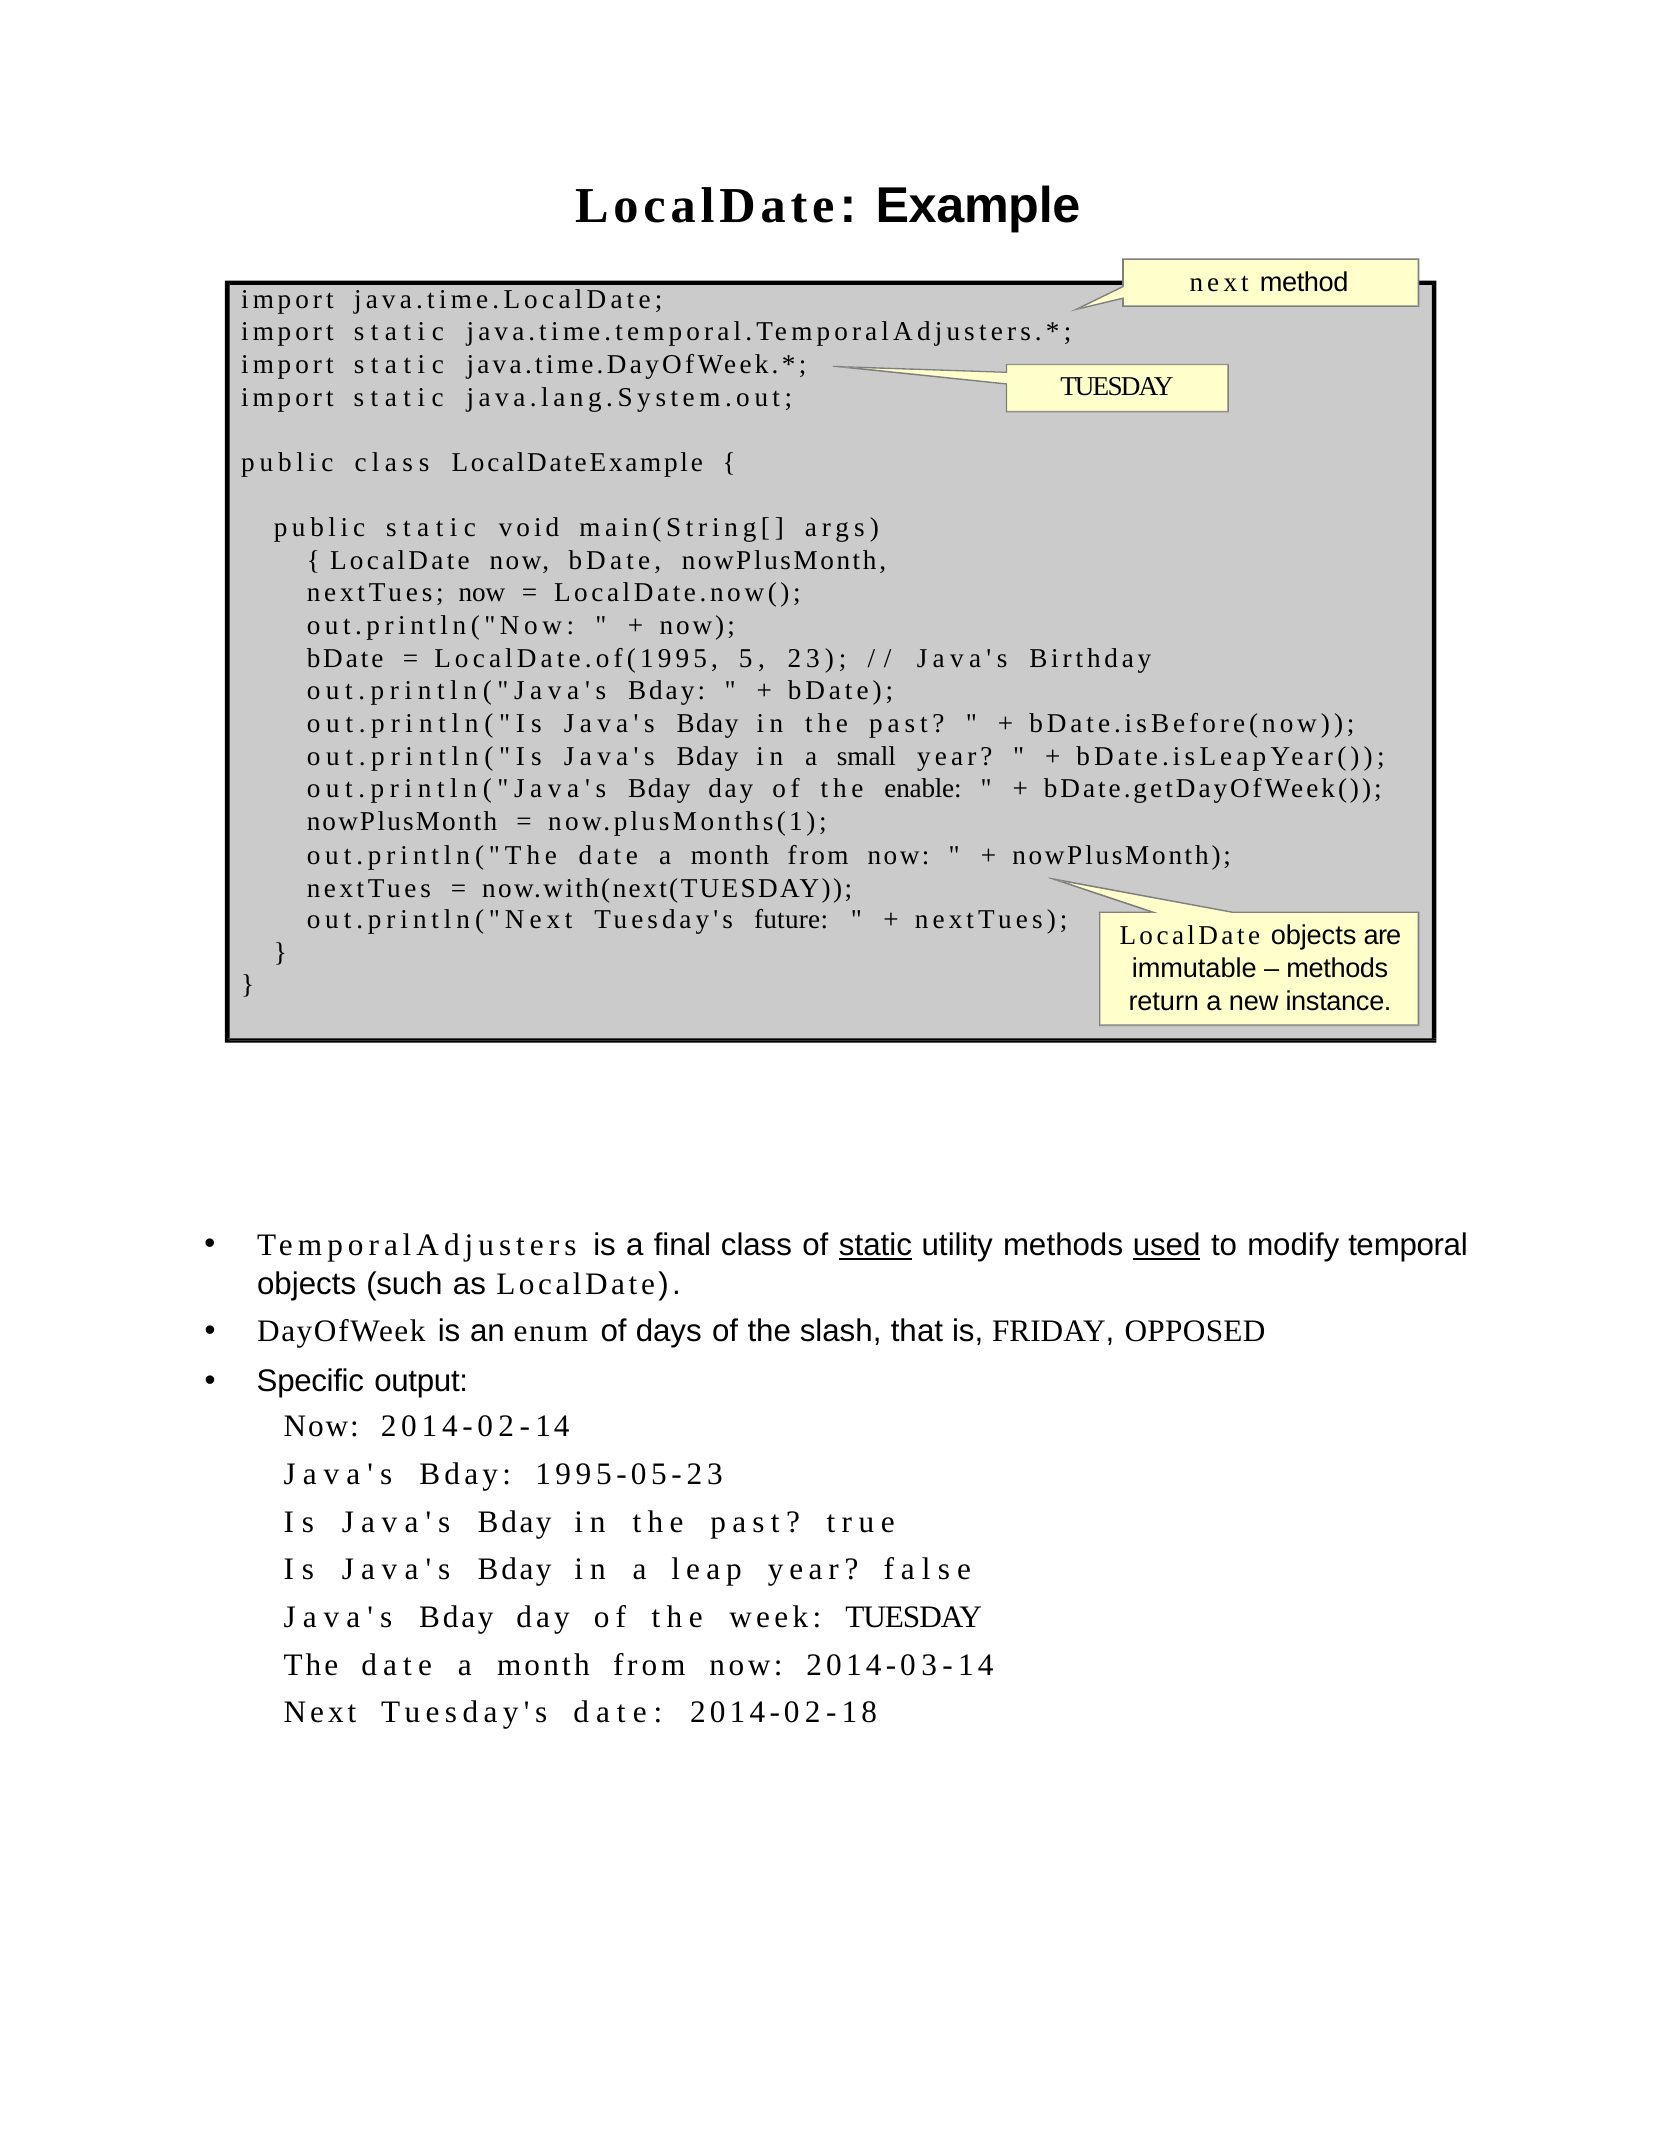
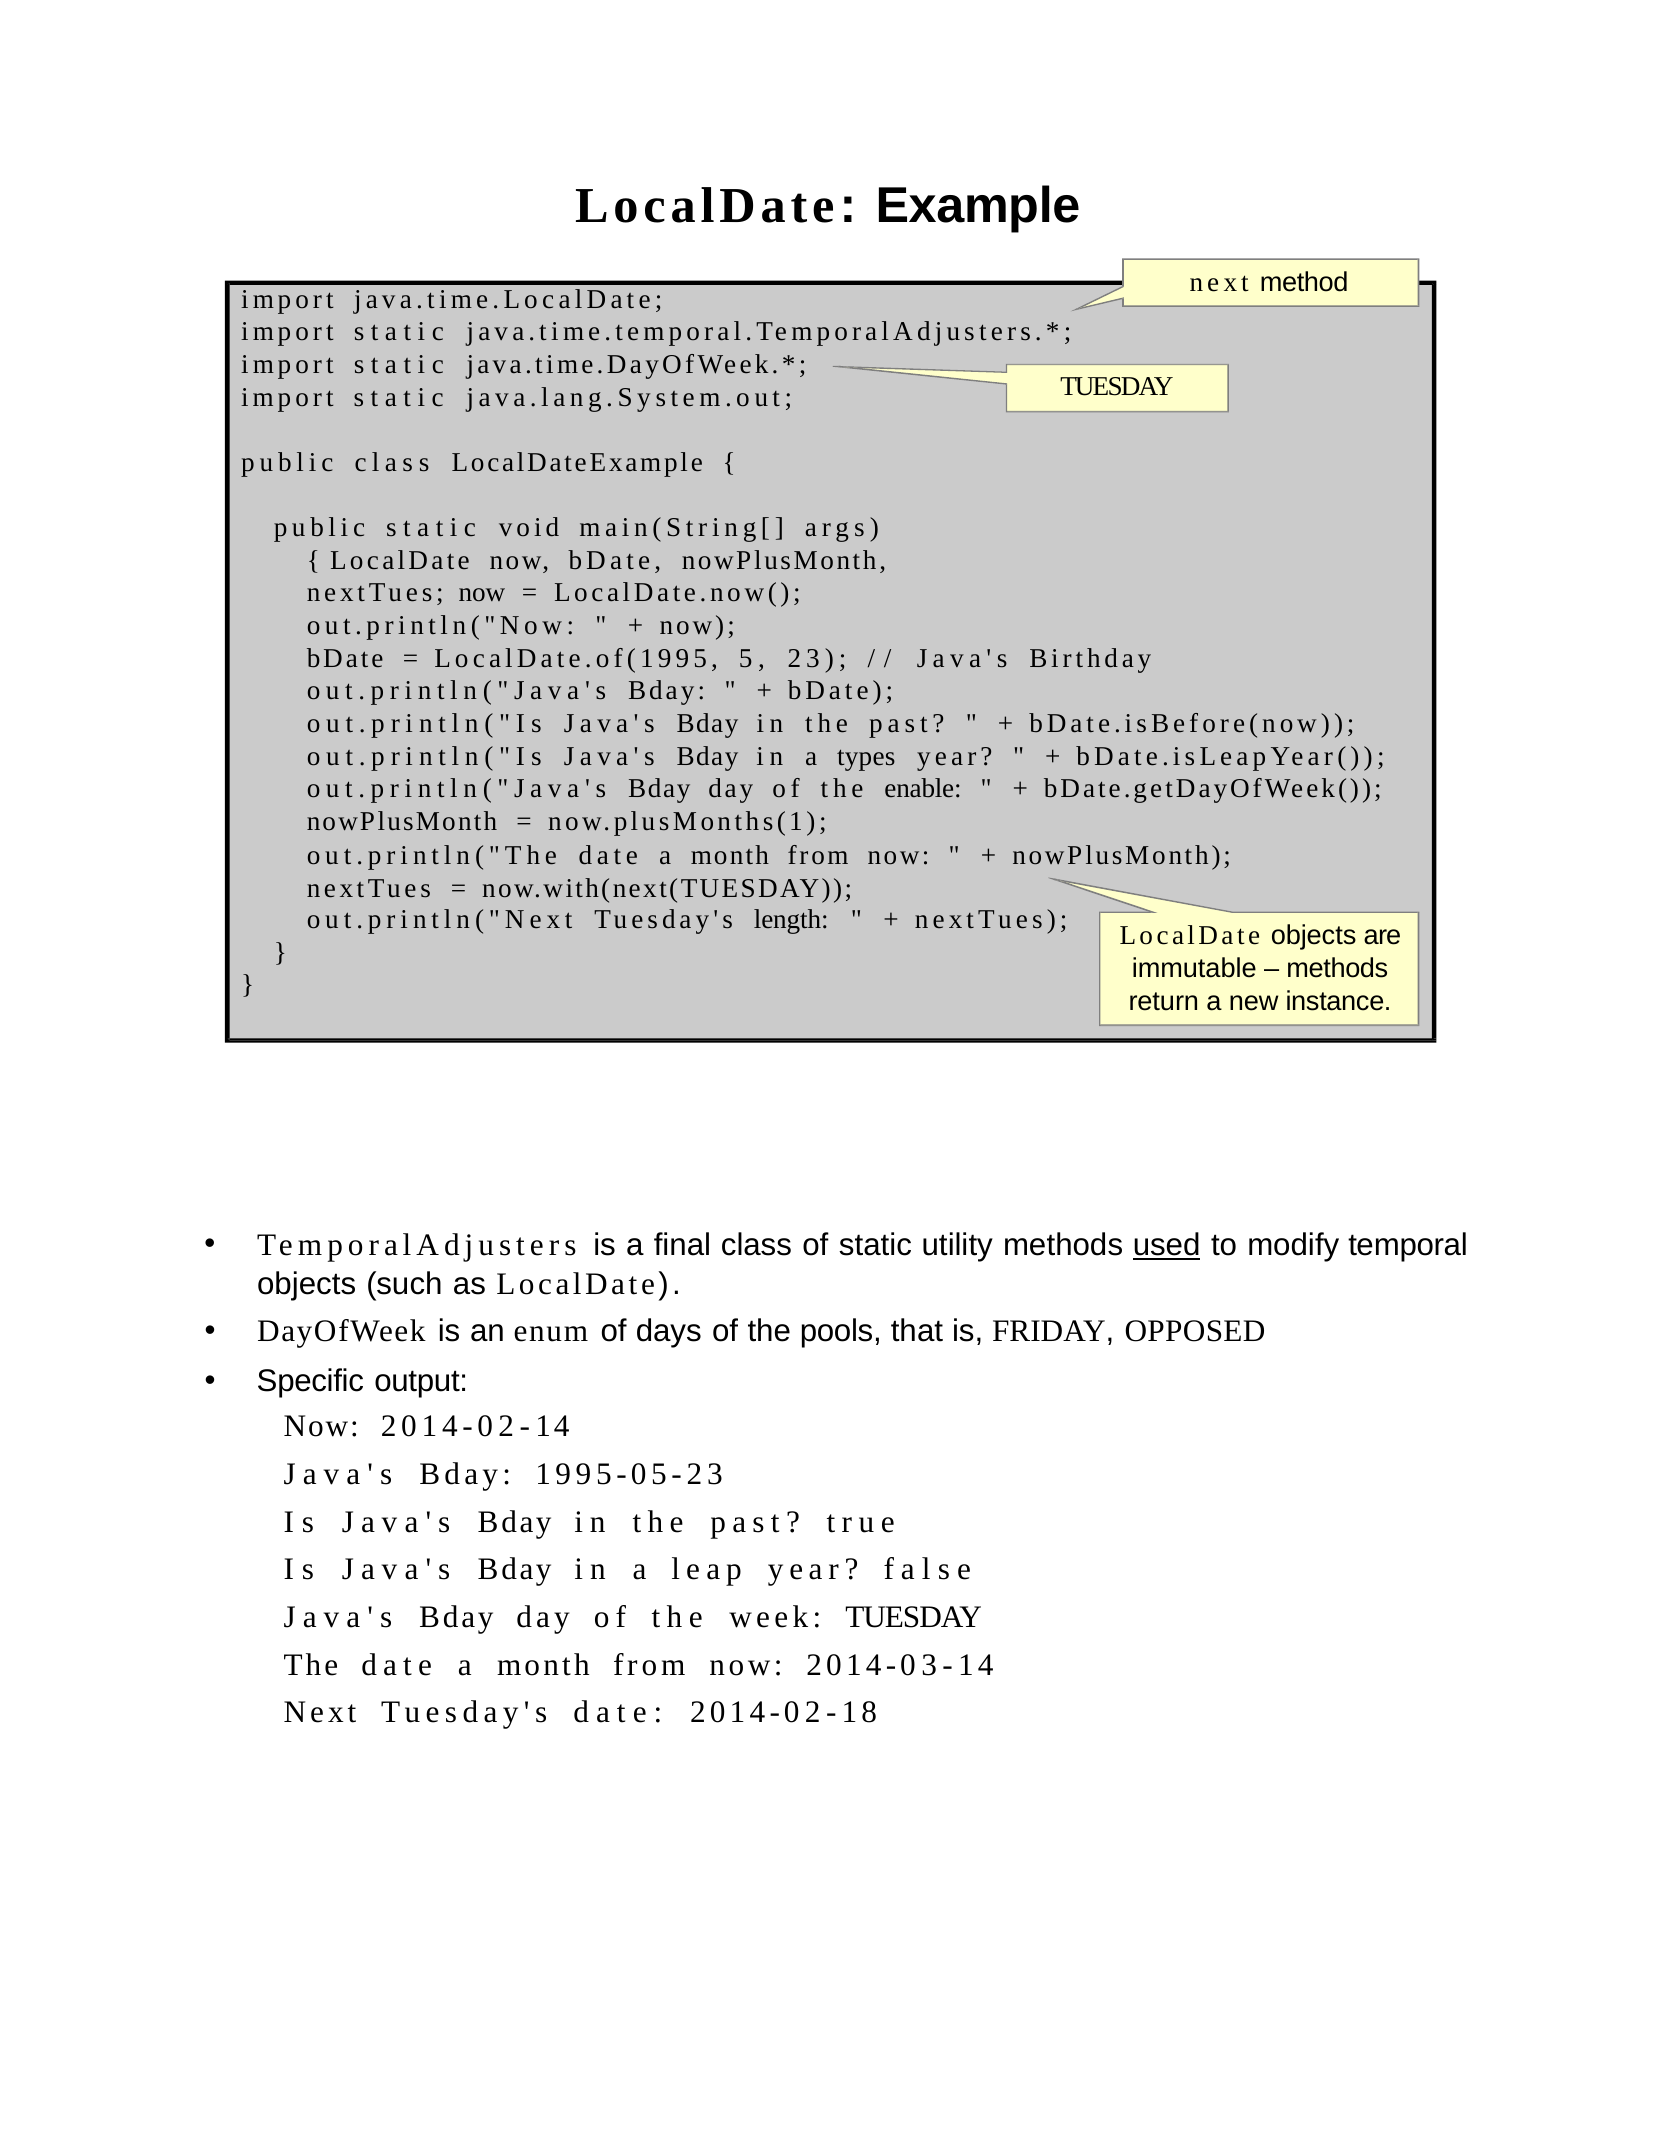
small: small -> types (866, 756)
future: future -> length (791, 920)
static underline: present -> none (875, 1246)
slash: slash -> pools (841, 1332)
